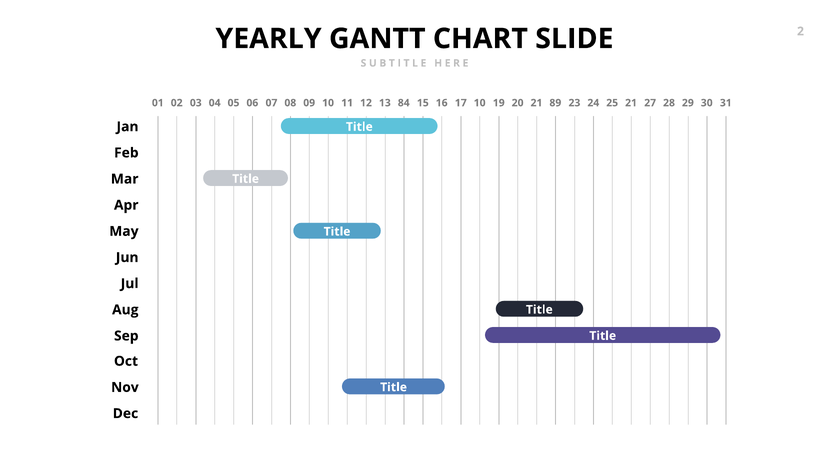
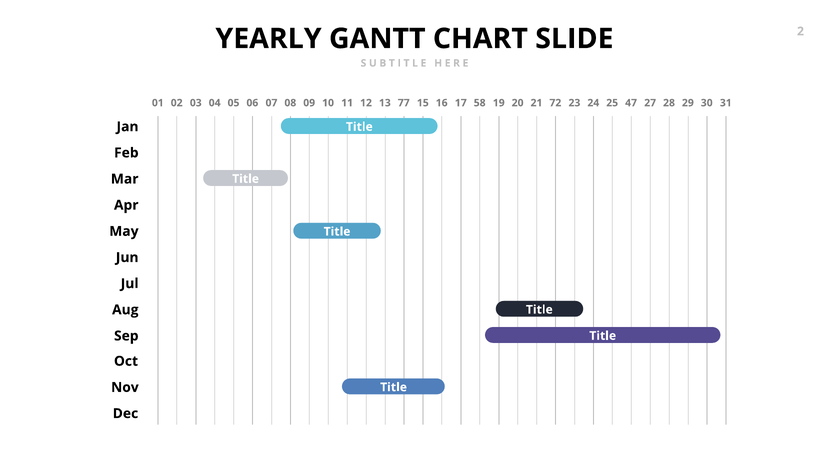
84: 84 -> 77 (404, 103)
17 10: 10 -> 58 (480, 103)
89: 89 -> 72 (555, 103)
25 21: 21 -> 47 (631, 103)
